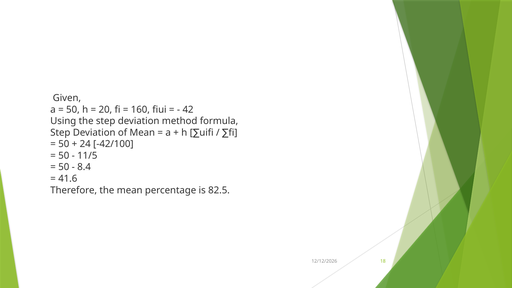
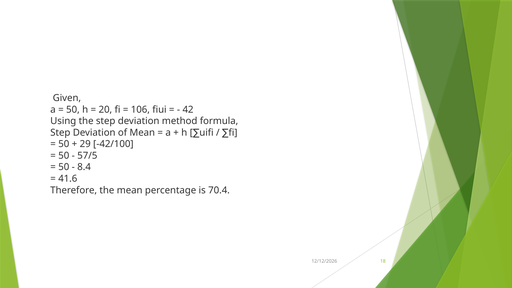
160: 160 -> 106 (140, 110)
24: 24 -> 29 (85, 144)
11/5: 11/5 -> 57/5 (87, 156)
82.5: 82.5 -> 70.4 (219, 190)
